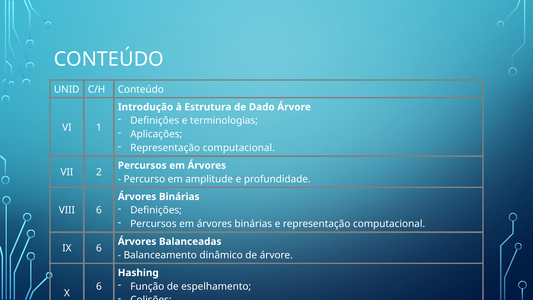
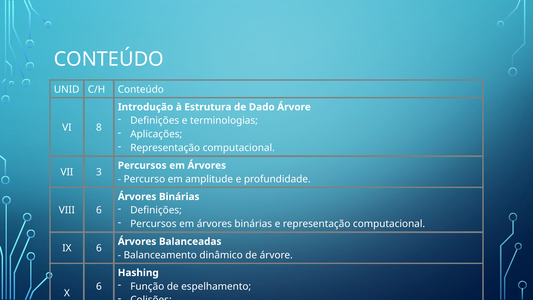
1: 1 -> 8 (99, 127)
2: 2 -> 3 (99, 172)
